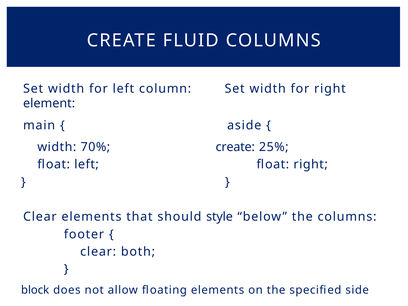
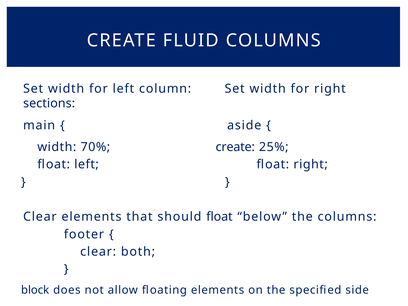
element: element -> sections (49, 104)
should style: style -> float (219, 217)
